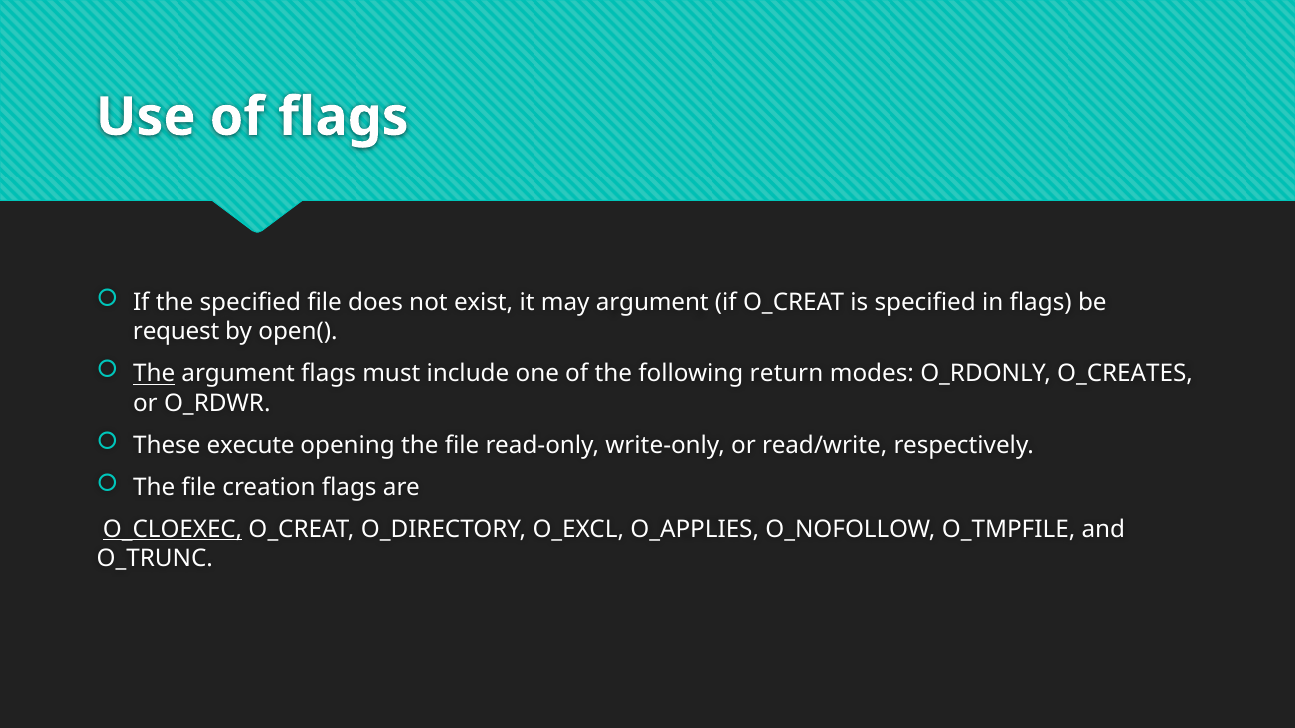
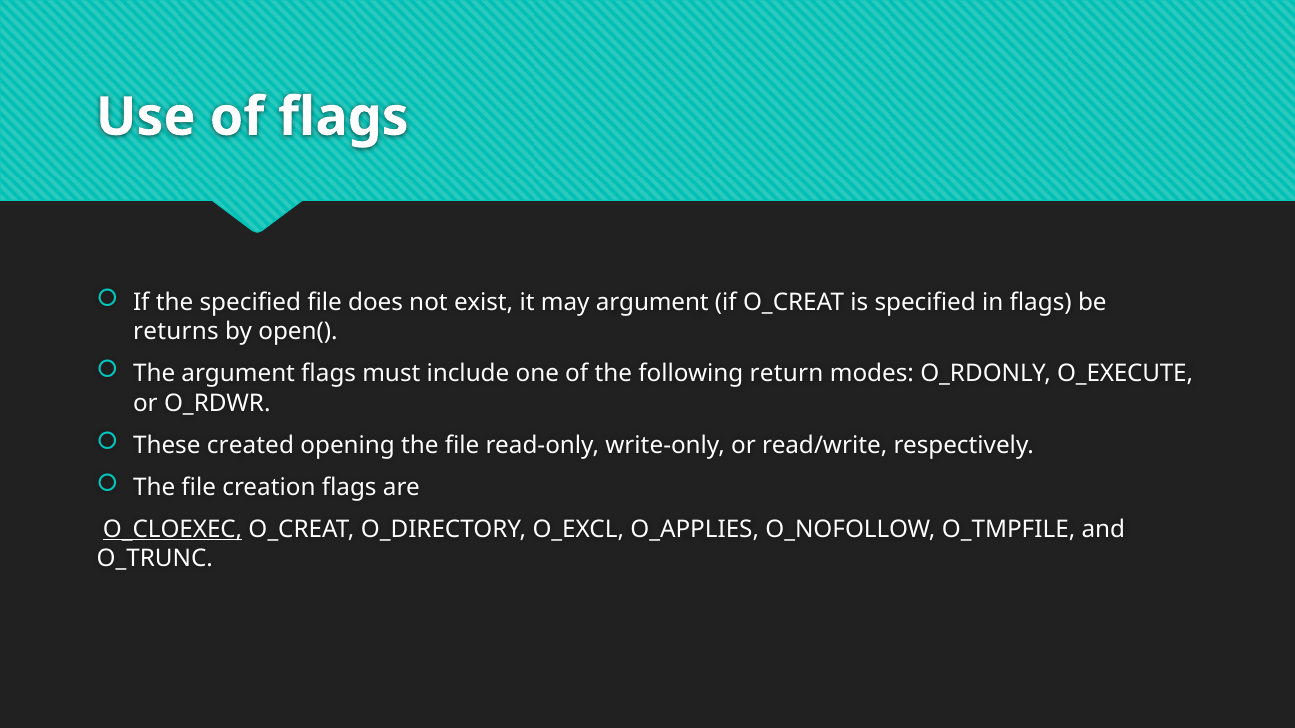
request: request -> returns (176, 332)
The underline: present -> none (154, 374)
O_CREATES: O_CREATES -> O_EXECUTE (1125, 374)
execute: execute -> created (250, 445)
